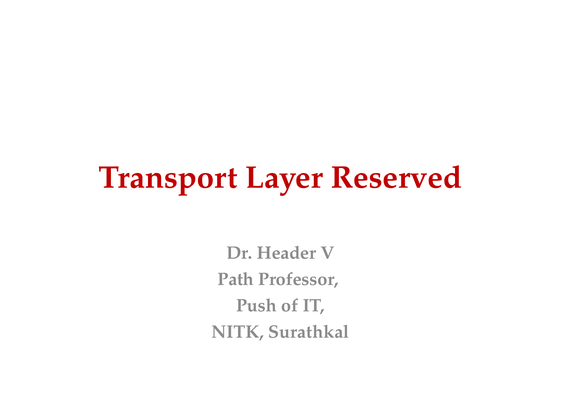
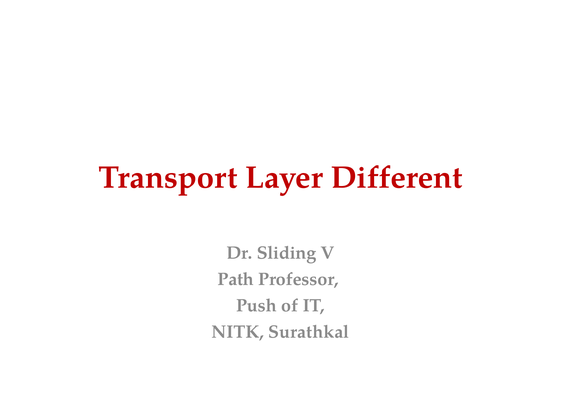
Reserved: Reserved -> Different (397, 178)
Header: Header -> Sliding (286, 253)
